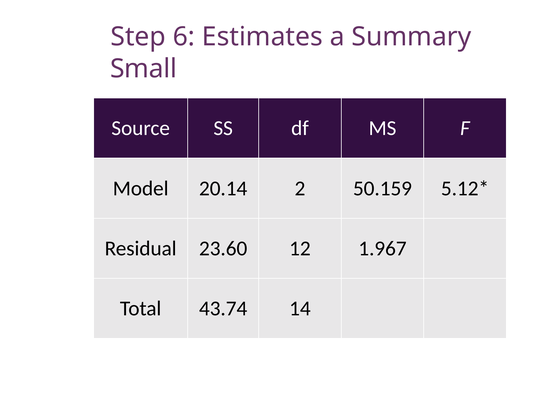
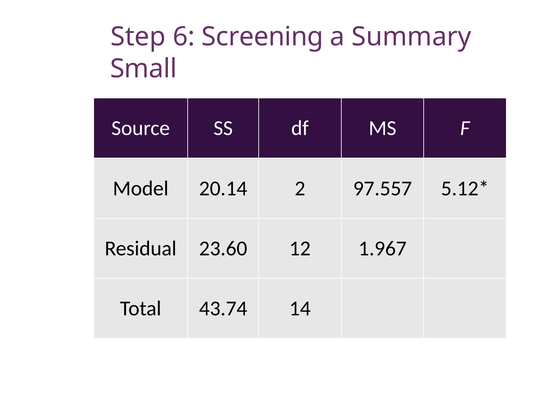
Estimates: Estimates -> Screening (263, 37)
50.159: 50.159 -> 97.557 (382, 188)
